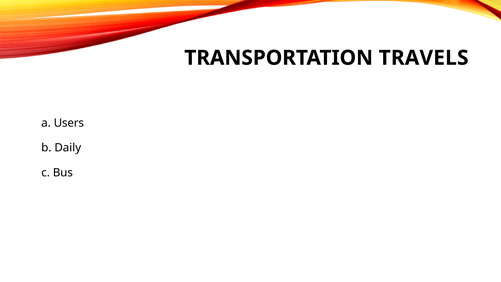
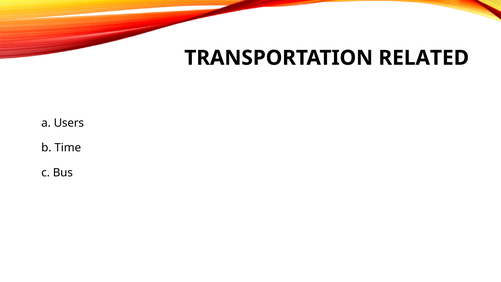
TRAVELS: TRAVELS -> RELATED (424, 58)
Daily: Daily -> Time (68, 148)
